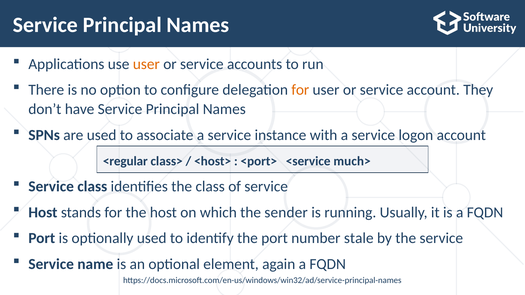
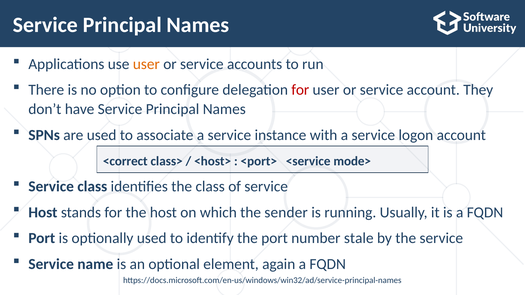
for colour: orange -> red (300, 90)
<regular: <regular -> <correct (125, 161)
much>: much> -> mode> (352, 161)
